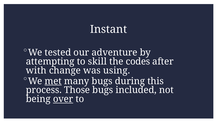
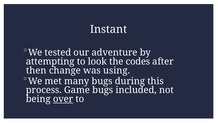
skill: skill -> look (97, 61)
with: with -> then (36, 70)
met underline: present -> none (53, 81)
Those: Those -> Game (77, 90)
